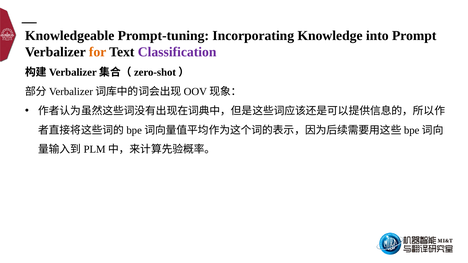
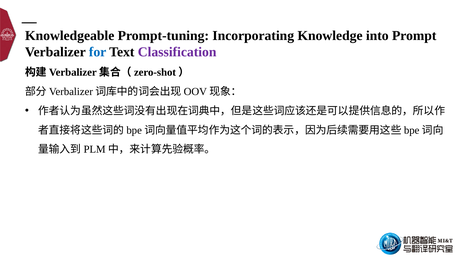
for colour: orange -> blue (98, 52)
